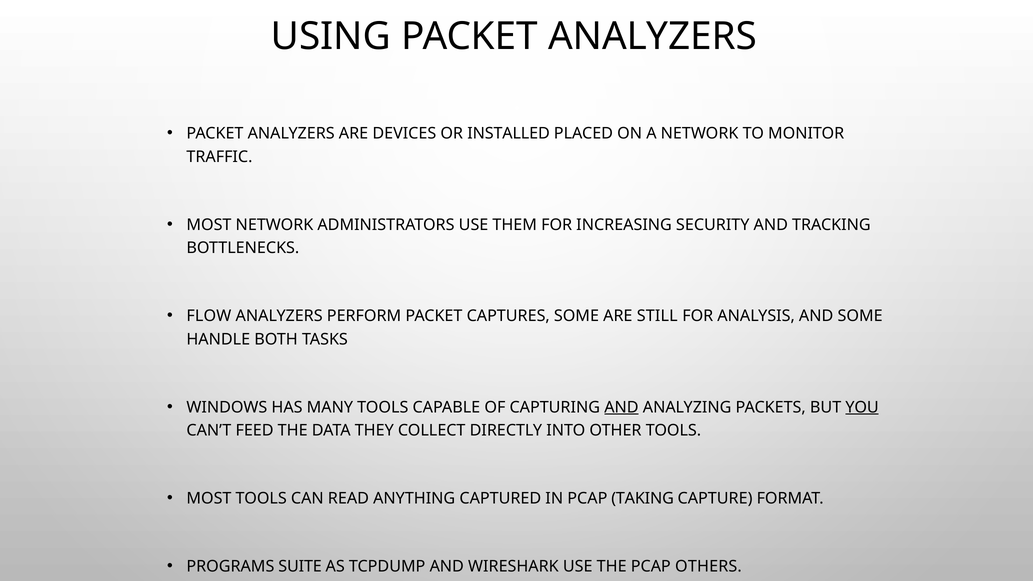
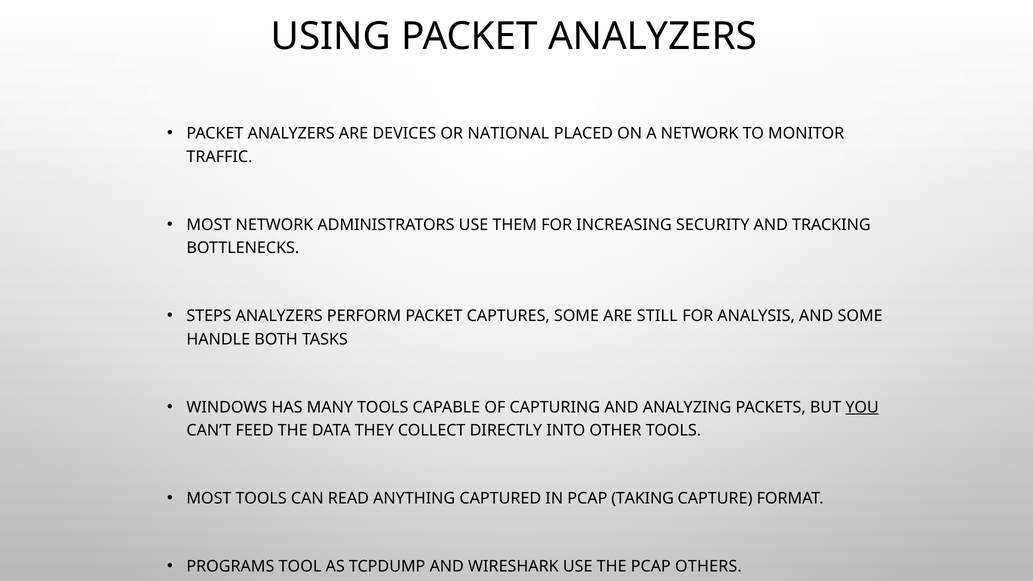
INSTALLED: INSTALLED -> NATIONAL (508, 134)
FLOW: FLOW -> STEPS (209, 316)
AND underline: present -> none (621, 407)
SUITE: SUITE -> TOOL (300, 567)
